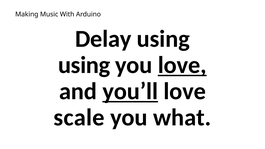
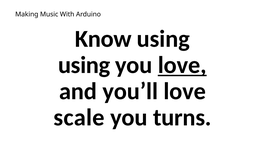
Delay: Delay -> Know (103, 39)
you’ll underline: present -> none (130, 91)
what: what -> turns (182, 118)
